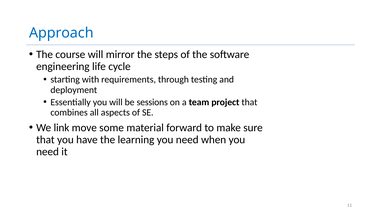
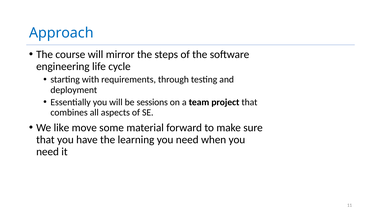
link: link -> like (61, 127)
